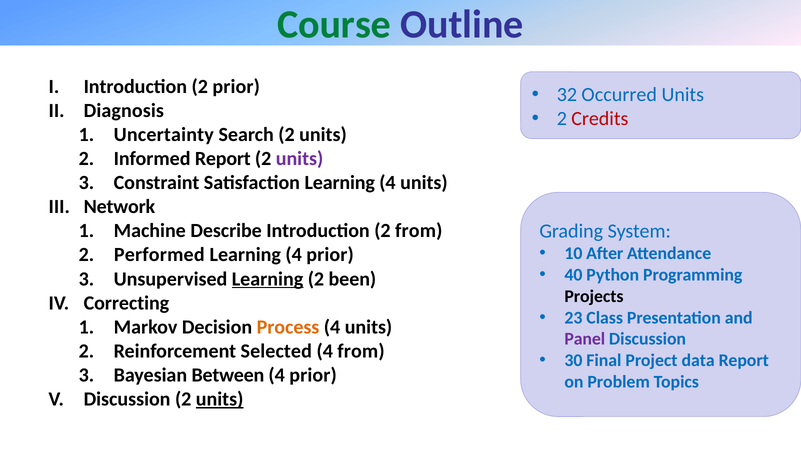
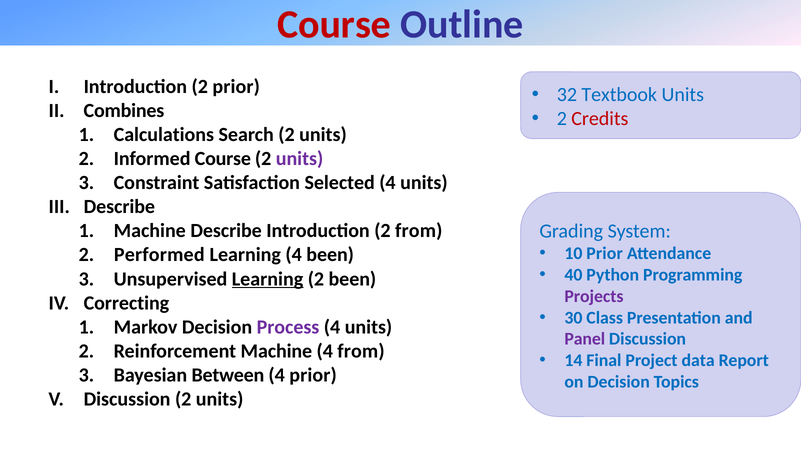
Course colour: green -> red (334, 24)
Occurred: Occurred -> Textbook (619, 94)
Diagnosis: Diagnosis -> Combines (124, 110)
Uncertainty: Uncertainty -> Calculations (164, 134)
Informed Report: Report -> Course (223, 159)
Satisfaction Learning: Learning -> Selected (340, 183)
Network: Network -> Describe (119, 207)
10 After: After -> Prior (605, 253)
Learning 4 prior: prior -> been (330, 255)
Projects colour: black -> purple (594, 296)
23: 23 -> 30 (573, 317)
Process colour: orange -> purple (288, 327)
Reinforcement Selected: Selected -> Machine (276, 351)
30: 30 -> 14 (573, 360)
on Problem: Problem -> Decision (619, 381)
units underline: present -> none (220, 399)
